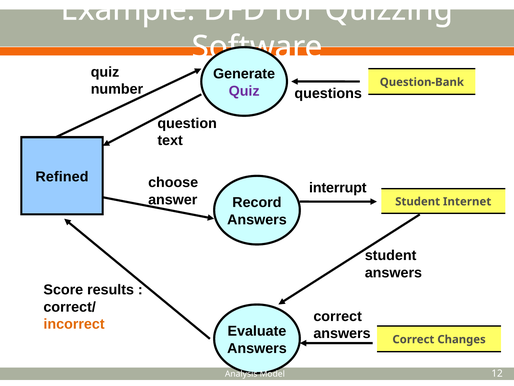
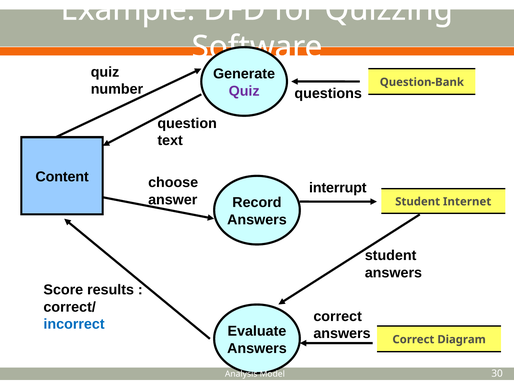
Refined: Refined -> Content (62, 177)
incorrect colour: orange -> blue (74, 324)
Changes: Changes -> Diagram (462, 339)
12: 12 -> 30 (497, 373)
